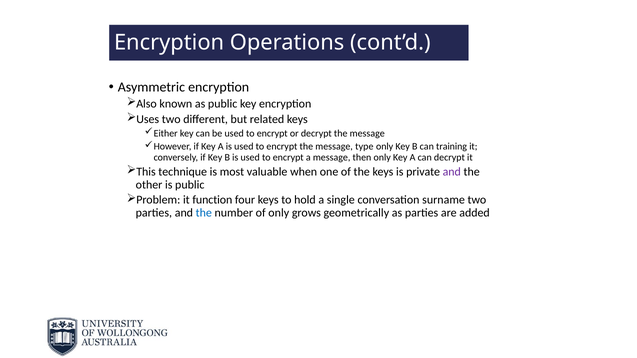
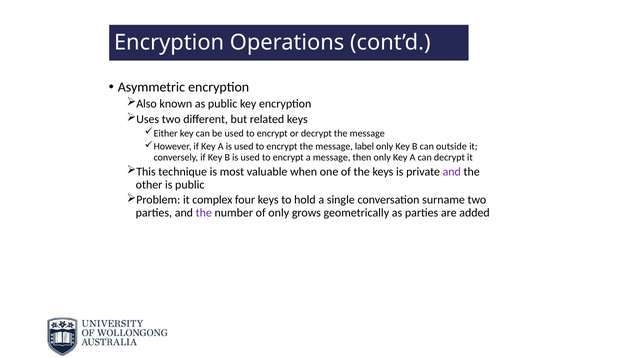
type: type -> label (364, 147)
training: training -> outside (451, 147)
function: function -> complex (212, 200)
the colour: blue -> purple (204, 213)
